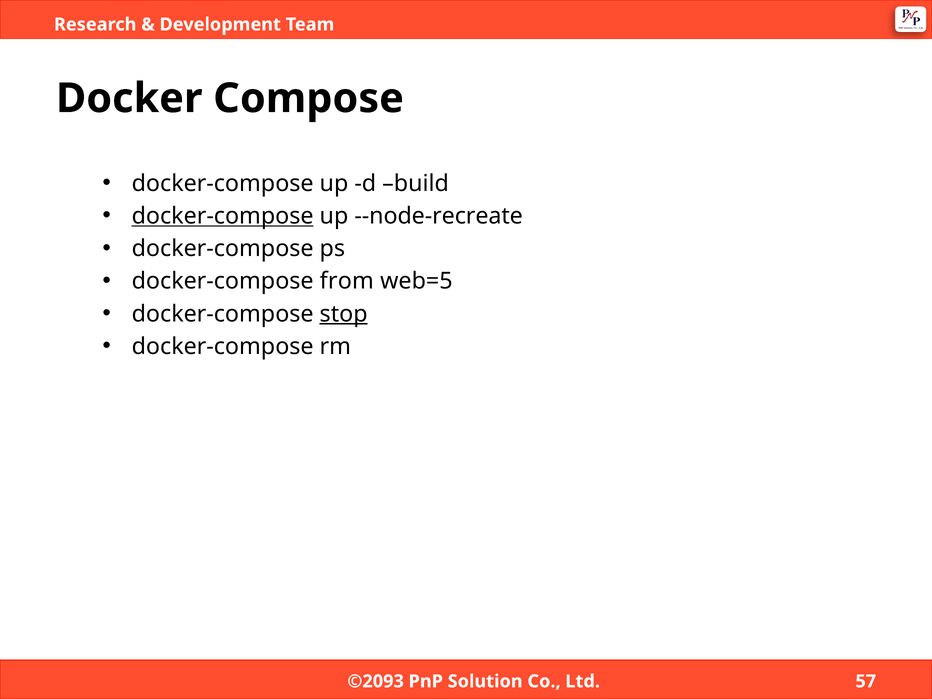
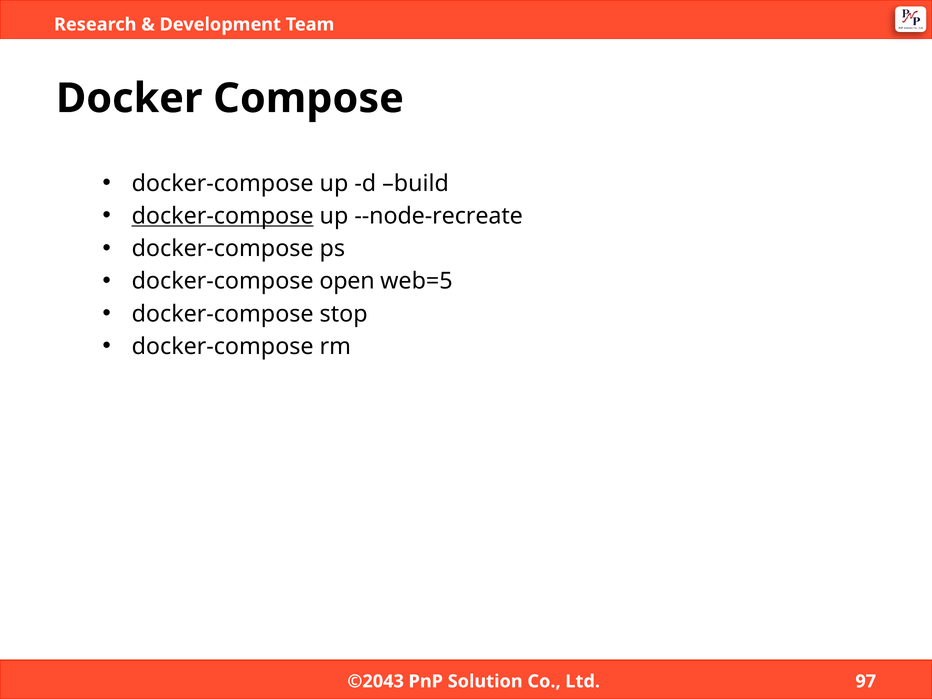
from: from -> open (347, 281)
stop underline: present -> none (344, 314)
©2093: ©2093 -> ©2043 (376, 681)
57: 57 -> 97 (866, 681)
